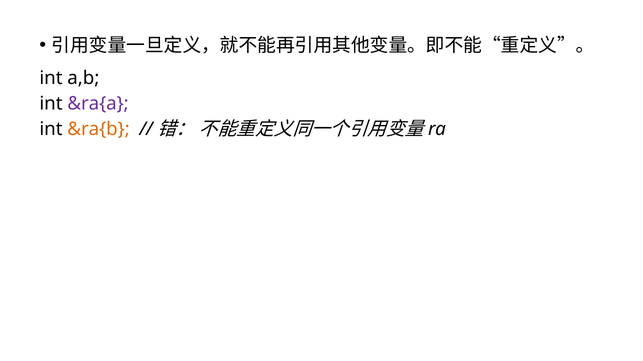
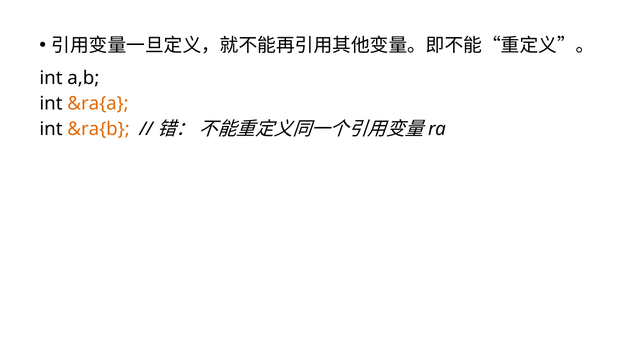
&ra{a colour: purple -> orange (98, 104)
